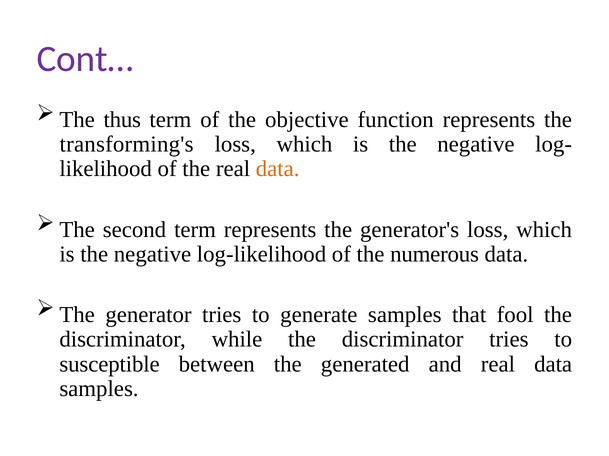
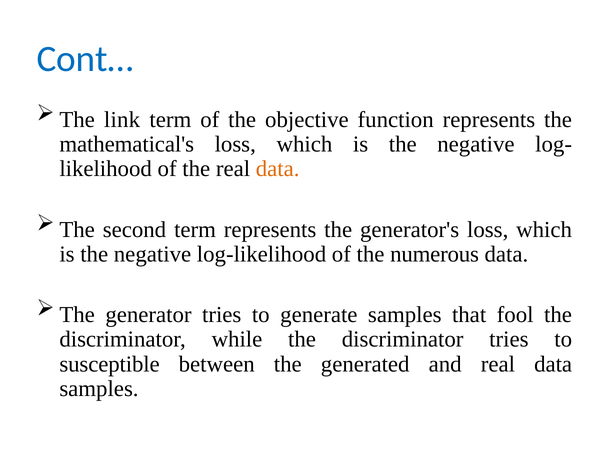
Cont… colour: purple -> blue (85, 59)
thus: thus -> link (122, 120)
transforming's: transforming's -> mathematical's (127, 145)
